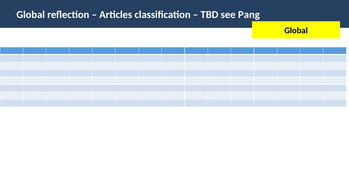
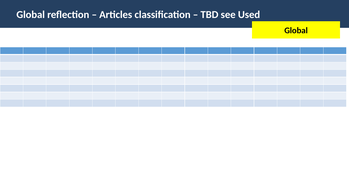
Pang: Pang -> Used (249, 15)
